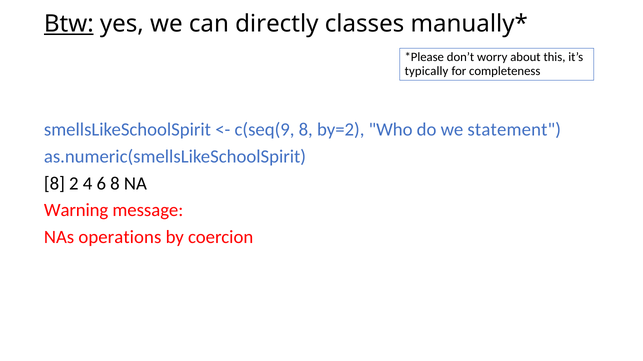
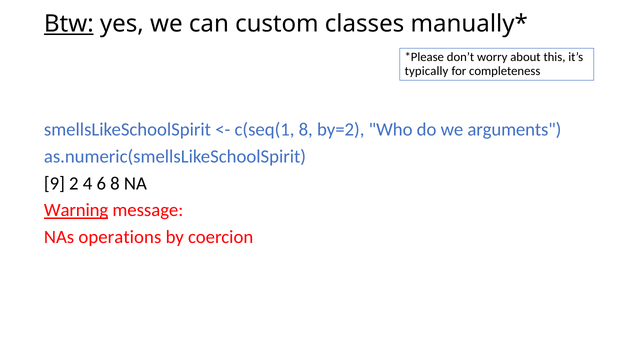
directly: directly -> custom (277, 24)
c(seq(9: c(seq(9 -> c(seq(1 (265, 130)
statement: statement -> arguments (514, 130)
8: 8 -> 9 (54, 184)
Warning underline: none -> present (76, 211)
